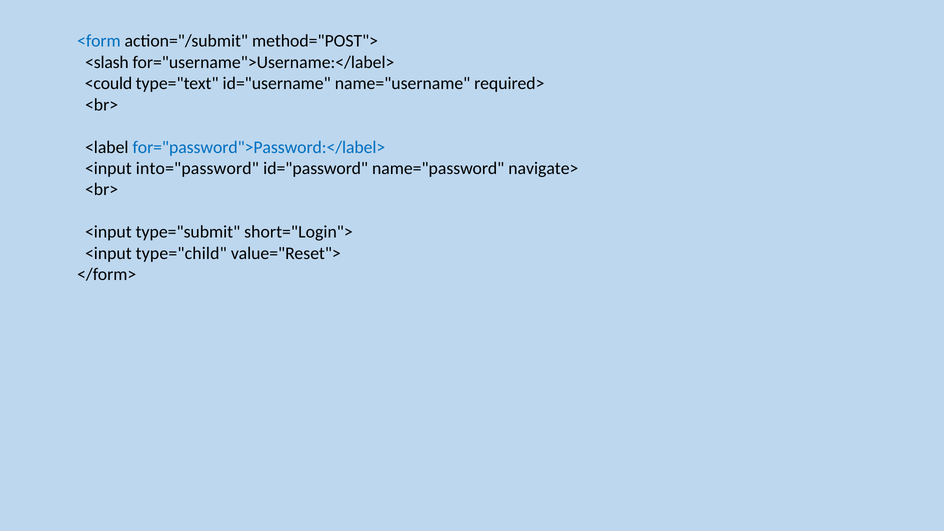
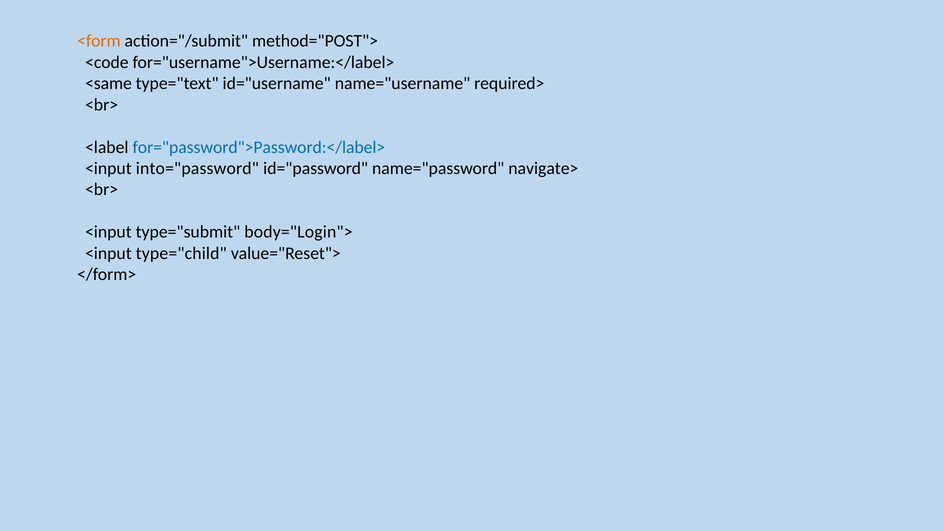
<form colour: blue -> orange (99, 41)
<slash: <slash -> <code (107, 62)
<could: <could -> <same (108, 83)
short="Login">: short="Login"> -> body="Login"> (298, 232)
